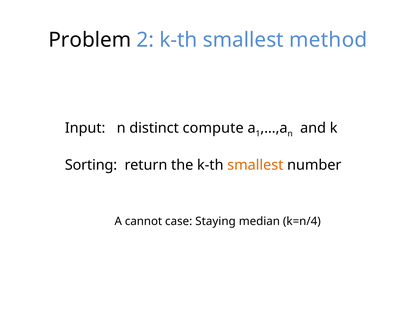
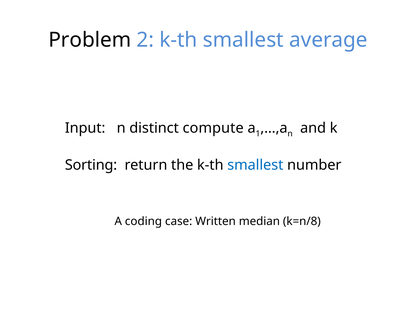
method: method -> average (328, 40)
smallest colour: orange -> blue (255, 165)
cannot: cannot -> coding (143, 221)
Staying: Staying -> Written (216, 221)
k=n/4: k=n/4 -> k=n/8 (302, 221)
